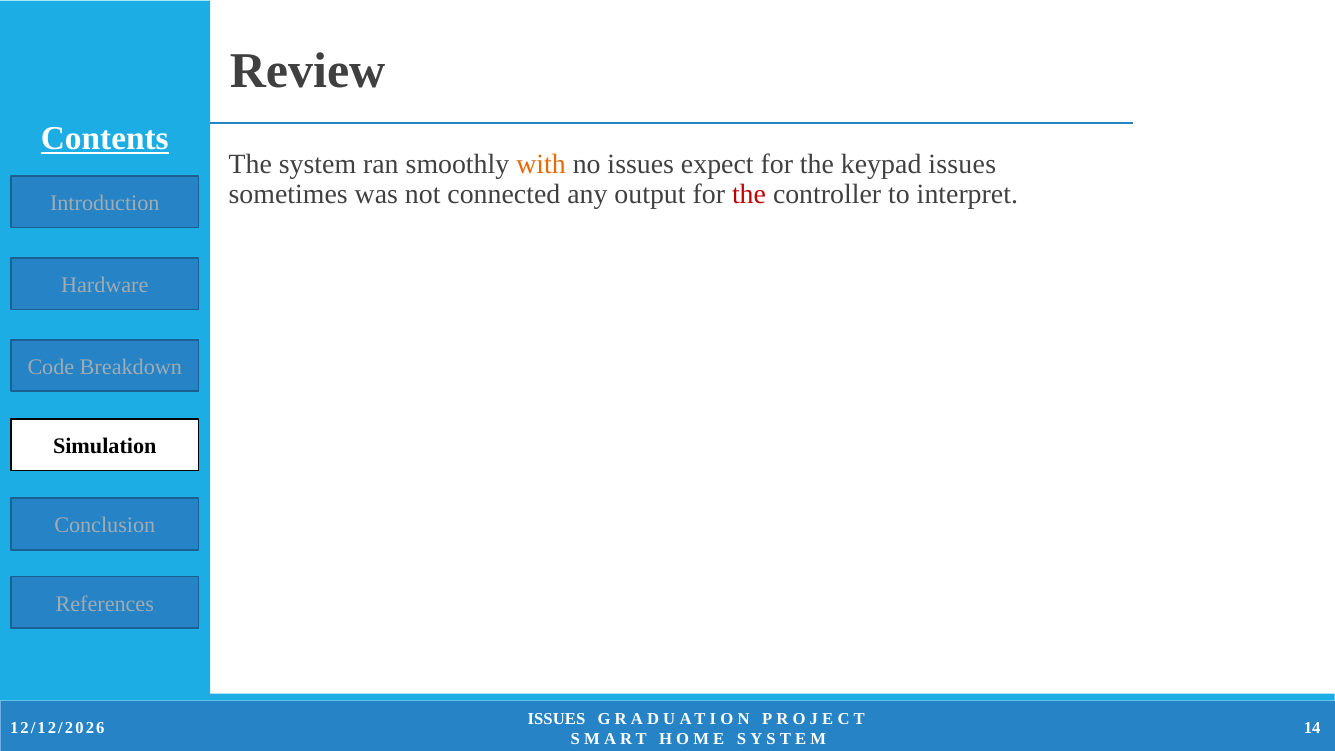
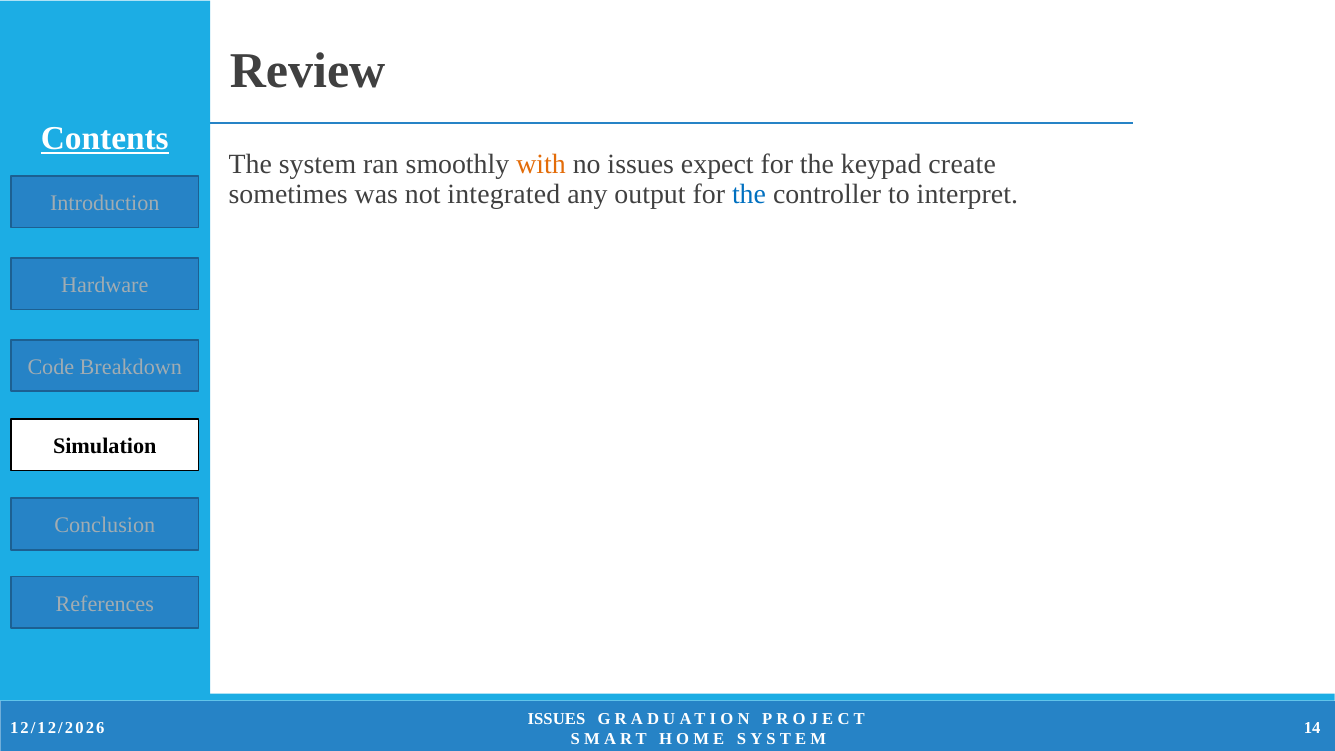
keypad issues: issues -> create (962, 165)
connected: connected -> integrated (504, 195)
the colour: red -> blue (749, 195)
